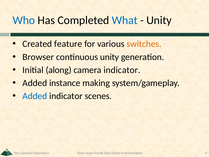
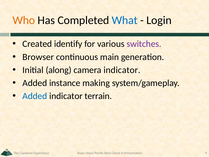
Who colour: blue -> orange (24, 20)
Unity: Unity -> Login (159, 20)
feature: feature -> identify (68, 44)
switches colour: orange -> purple (144, 44)
continuous unity: unity -> main (110, 57)
scenes: scenes -> terrain (98, 96)
